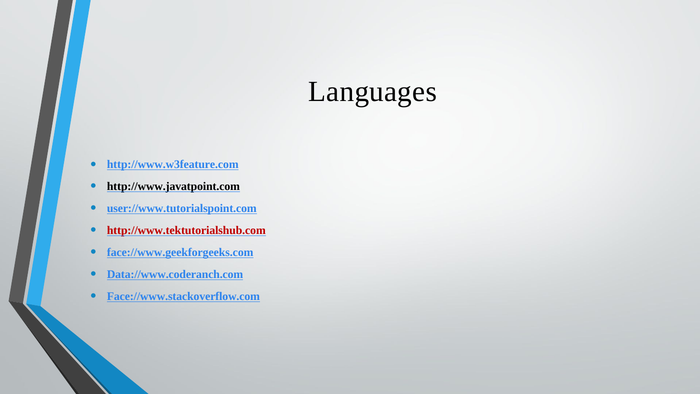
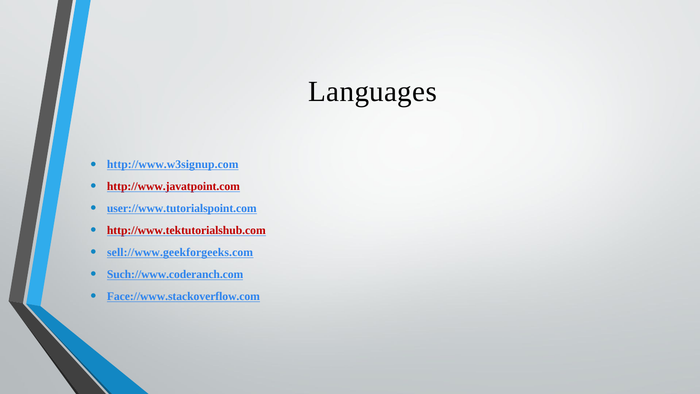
http://www.w3feature.com: http://www.w3feature.com -> http://www.w3signup.com (173, 165)
http://www.javatpoint.com colour: black -> red (173, 186)
face://www.geekforgeeks.com: face://www.geekforgeeks.com -> sell://www.geekforgeeks.com (180, 252)
Data://www.coderanch.com: Data://www.coderanch.com -> Such://www.coderanch.com (175, 274)
